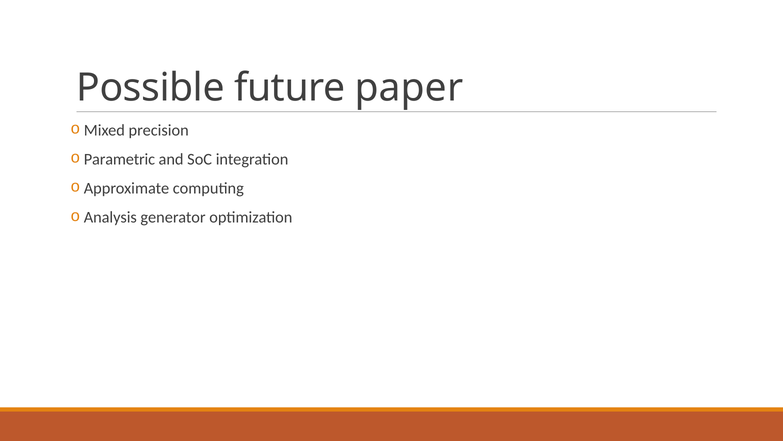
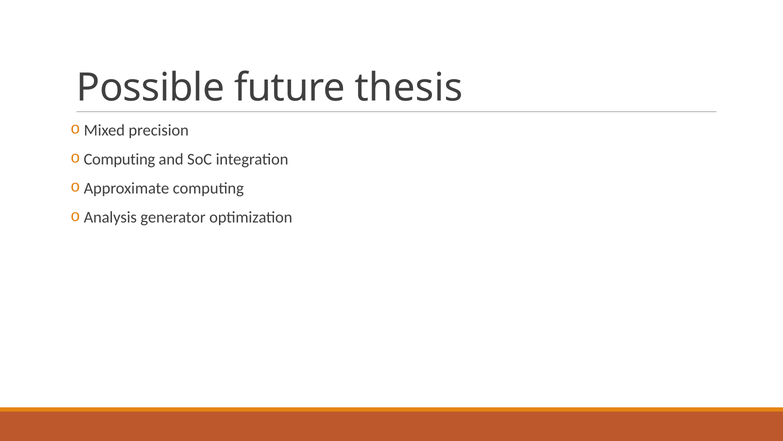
paper: paper -> thesis (409, 88)
Parametric: Parametric -> Computing (119, 159)
